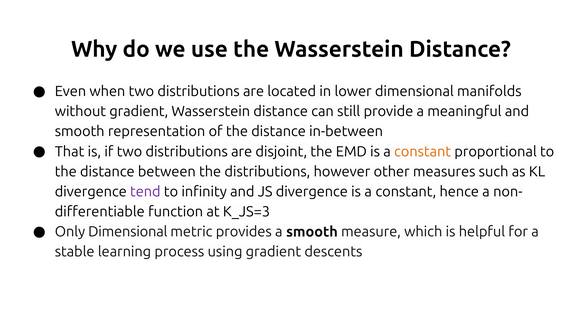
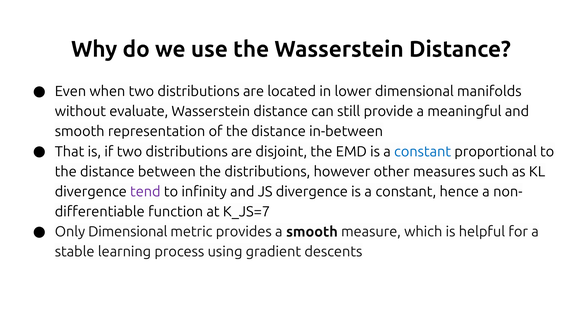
without gradient: gradient -> evaluate (139, 112)
constant colour: orange -> blue (423, 152)
K_JS=3: K_JS=3 -> K_JS=7 (246, 212)
